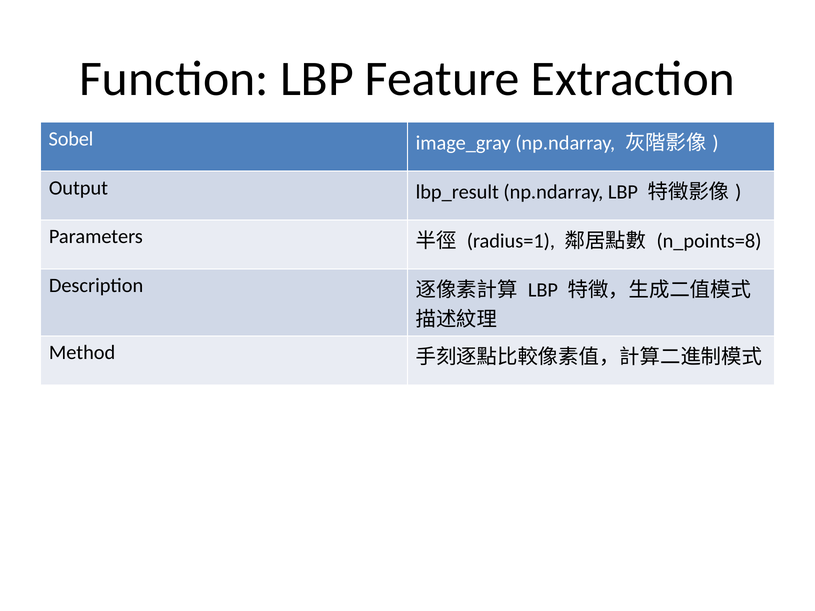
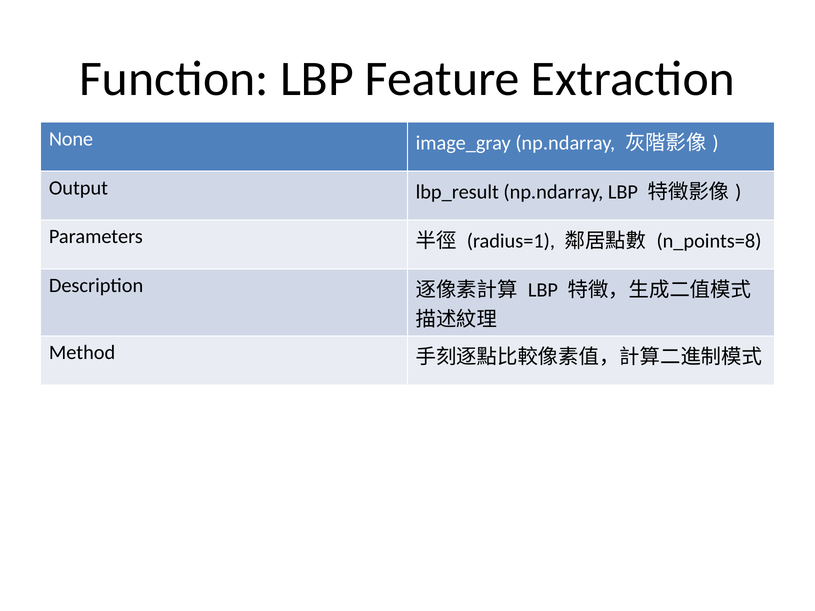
Sobel: Sobel -> None (71, 139)
